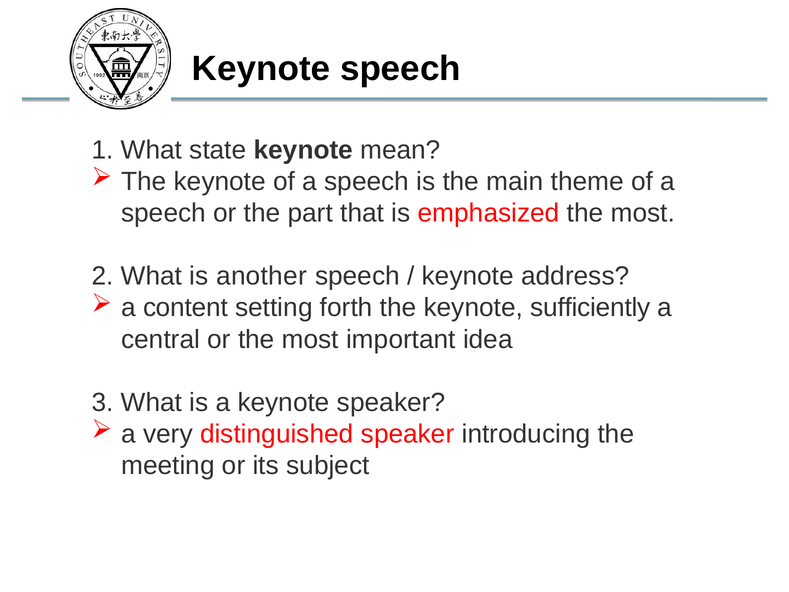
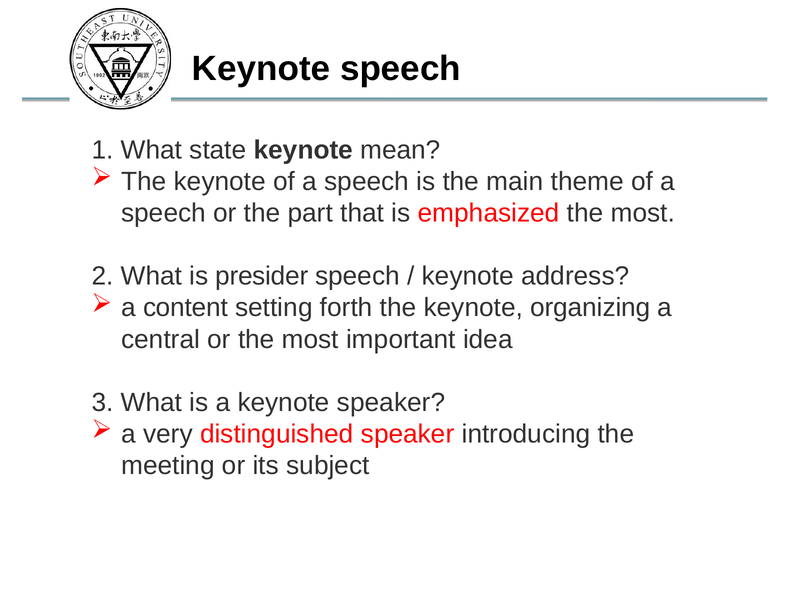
another: another -> presider (262, 276)
sufficiently: sufficiently -> organizing (590, 308)
